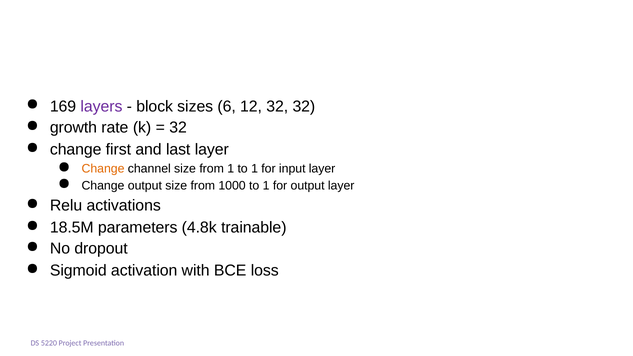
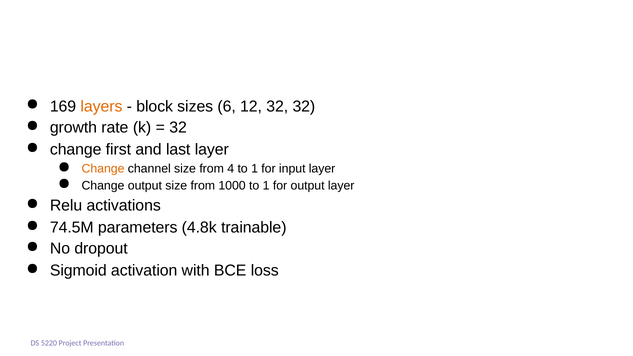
layers colour: purple -> orange (101, 106)
from 1: 1 -> 4 (231, 169)
18.5M: 18.5M -> 74.5M (72, 228)
